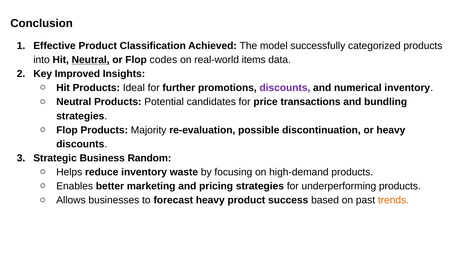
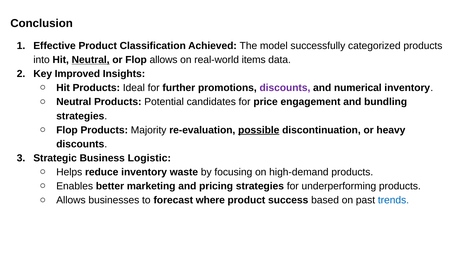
Flop codes: codes -> allows (164, 60)
transactions: transactions -> engagement (311, 102)
possible underline: none -> present (259, 130)
Random: Random -> Logistic (149, 158)
forecast heavy: heavy -> where (210, 200)
trends colour: orange -> blue (393, 200)
